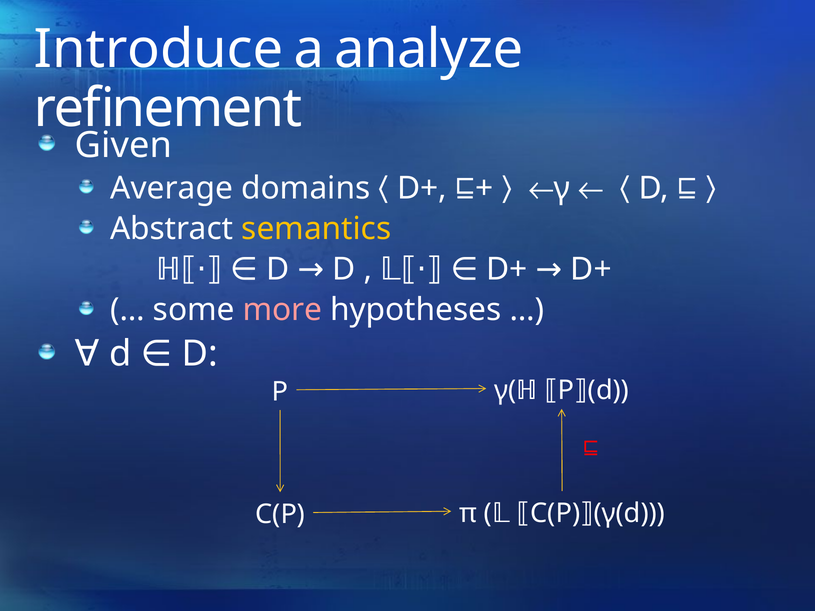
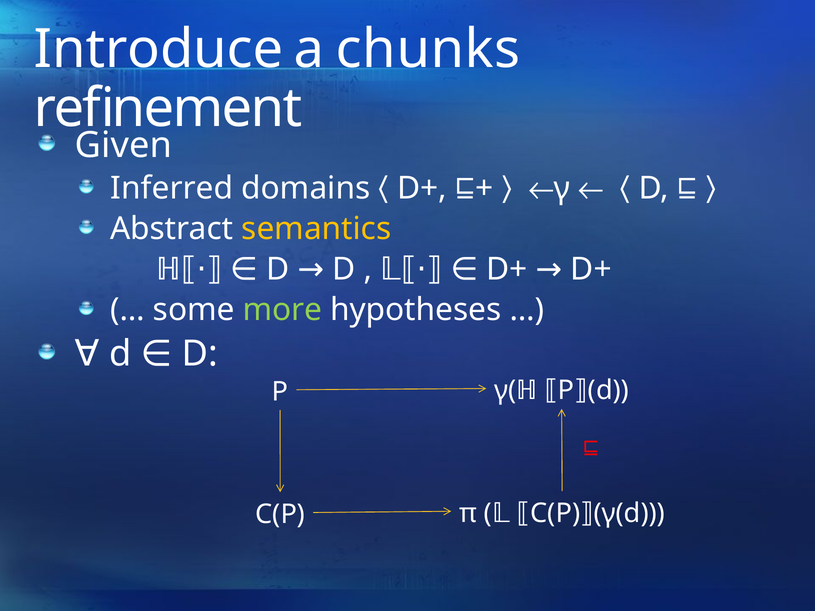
analyze: analyze -> chunks (428, 50)
Average: Average -> Inferred (172, 188)
more colour: pink -> light green (282, 310)
